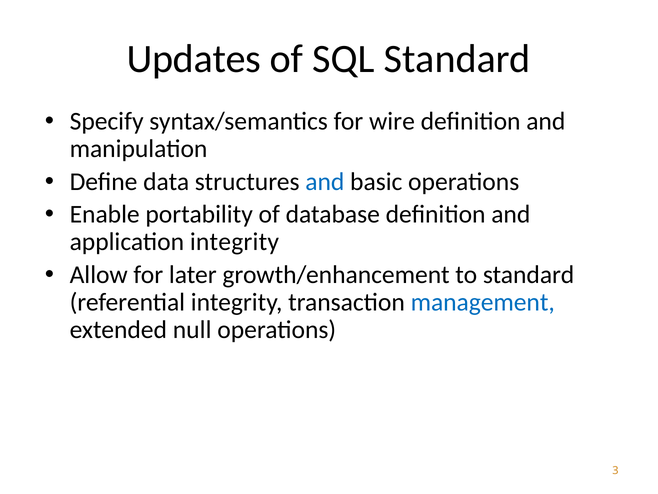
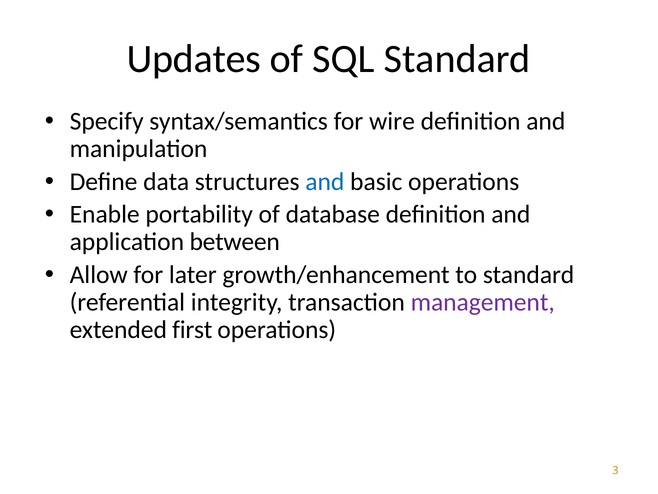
application integrity: integrity -> between (235, 242)
management colour: blue -> purple (483, 302)
null: null -> first (192, 330)
